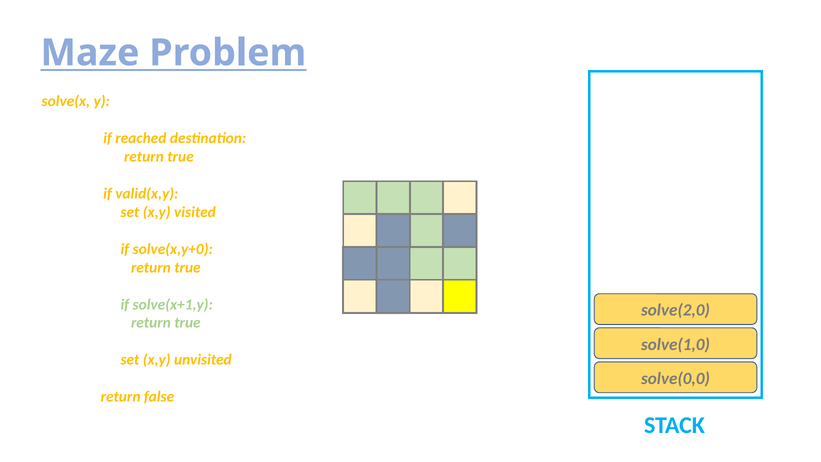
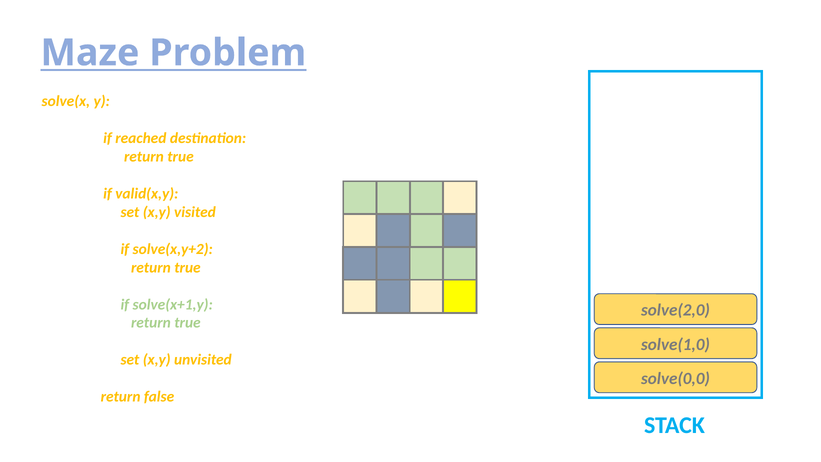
solve(x,y+0: solve(x,y+0 -> solve(x,y+2 (173, 249)
